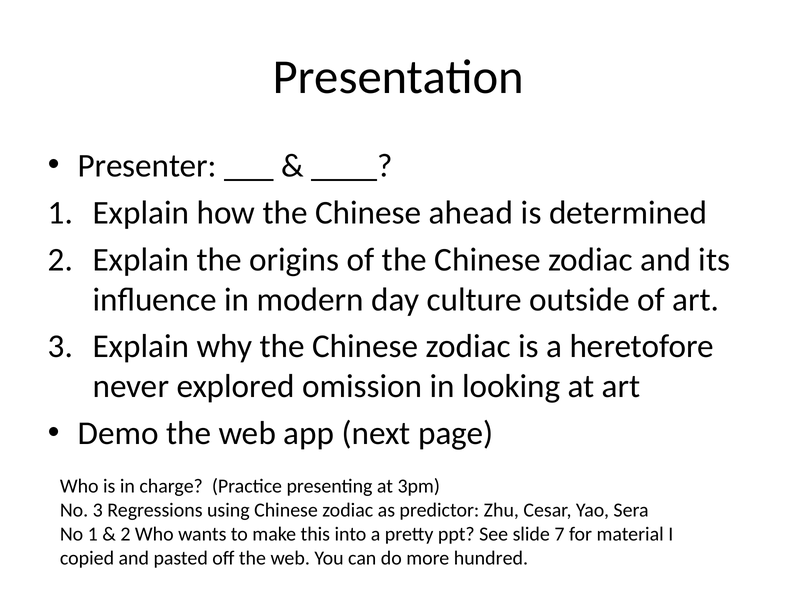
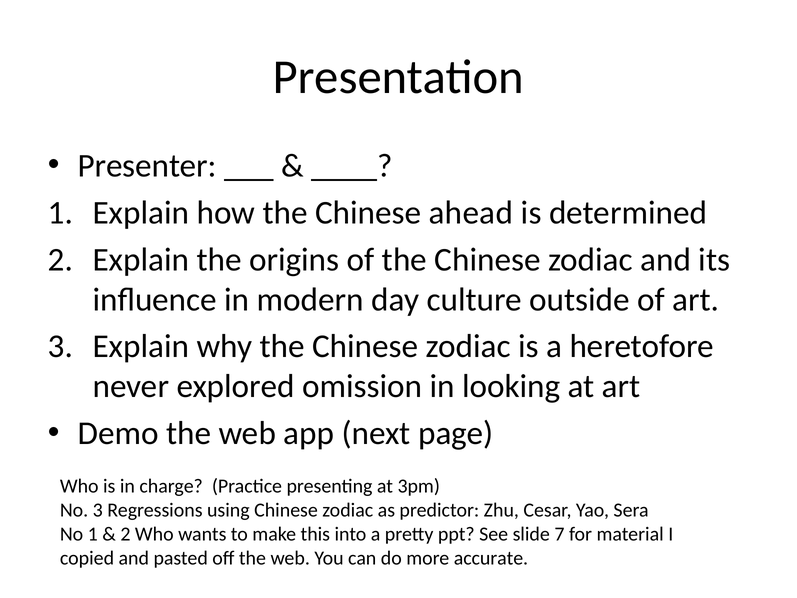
hundred: hundred -> accurate (491, 558)
